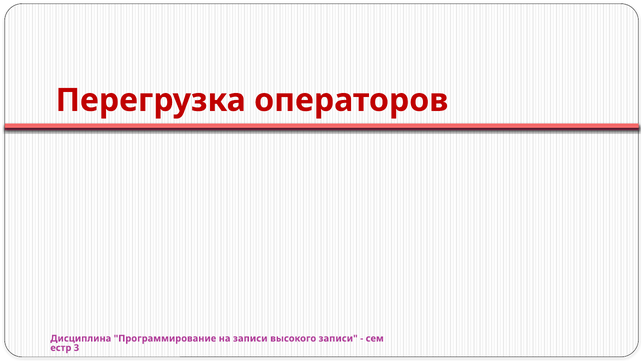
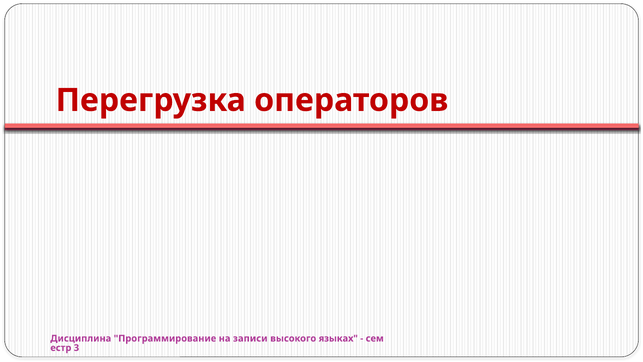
высокого записи: записи -> языках (338, 338)
